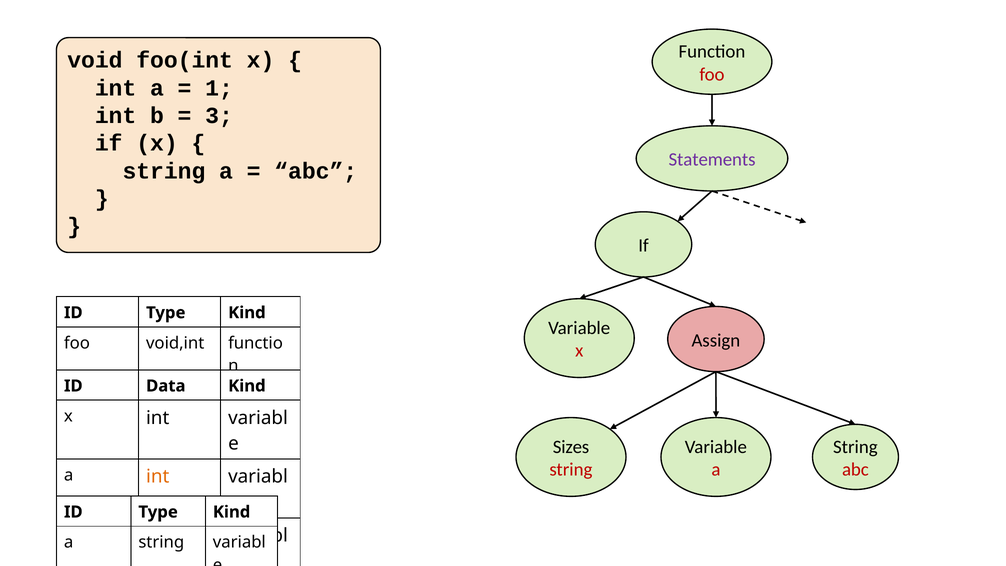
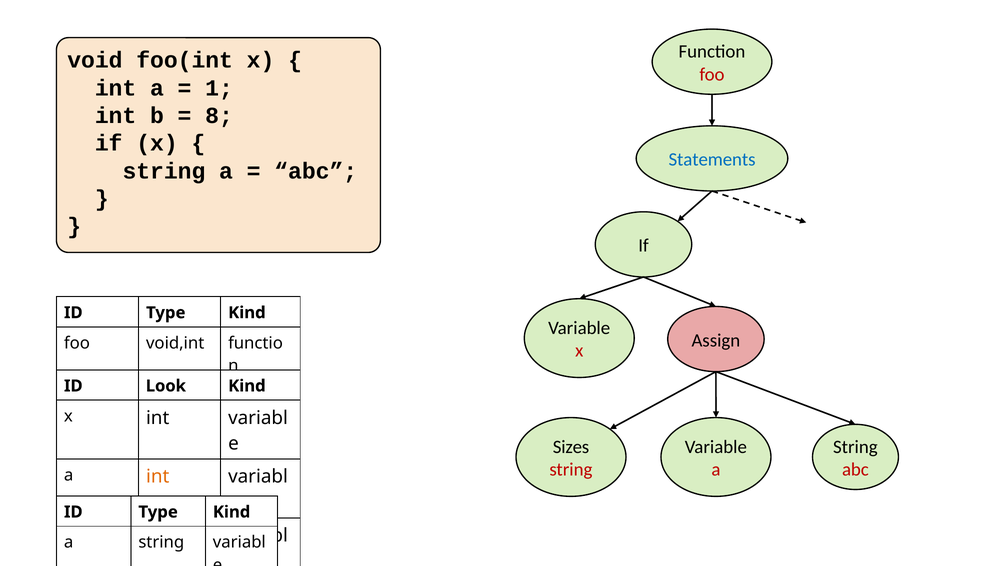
3: 3 -> 8 (219, 116)
Statements colour: purple -> blue (712, 160)
Data: Data -> Look (166, 386)
